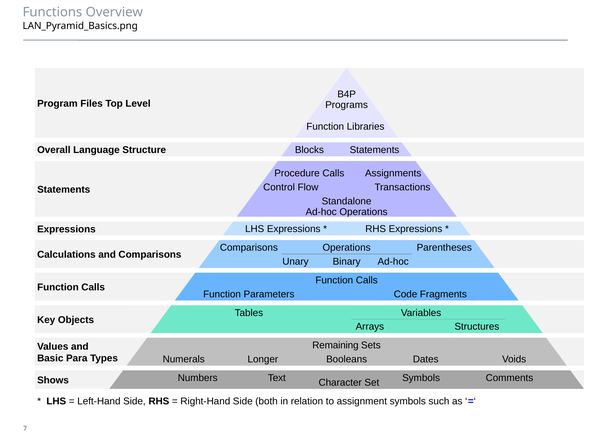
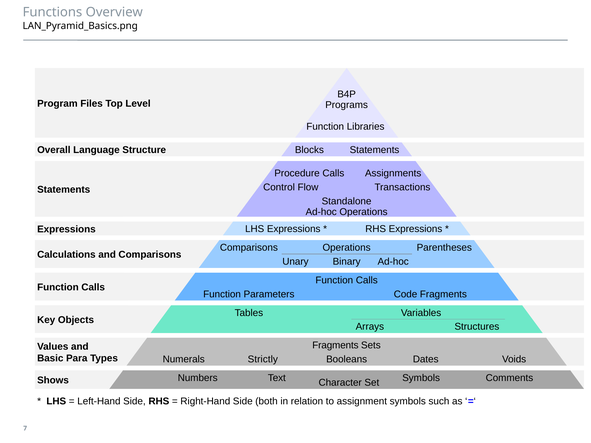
Remaining: Remaining -> Fragments (335, 346)
Longer: Longer -> Strictly (263, 359)
